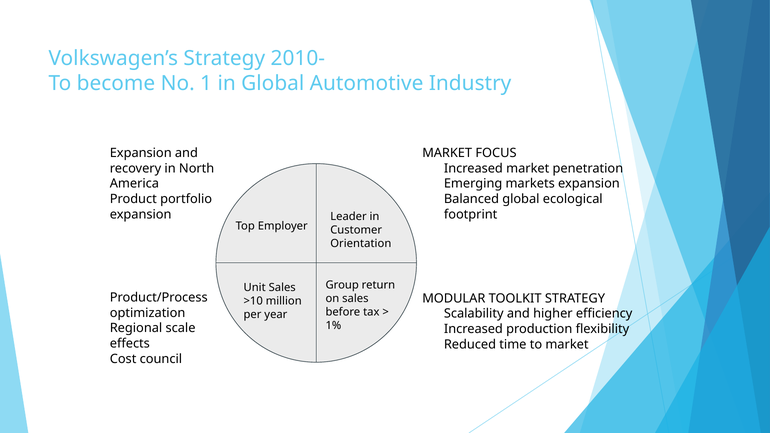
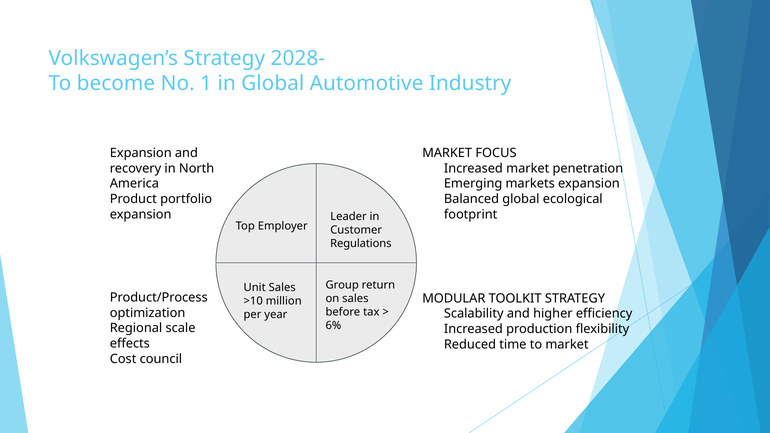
2010-: 2010- -> 2028- (298, 58)
Orientation: Orientation -> Regulations (361, 244)
1%: 1% -> 6% (333, 325)
